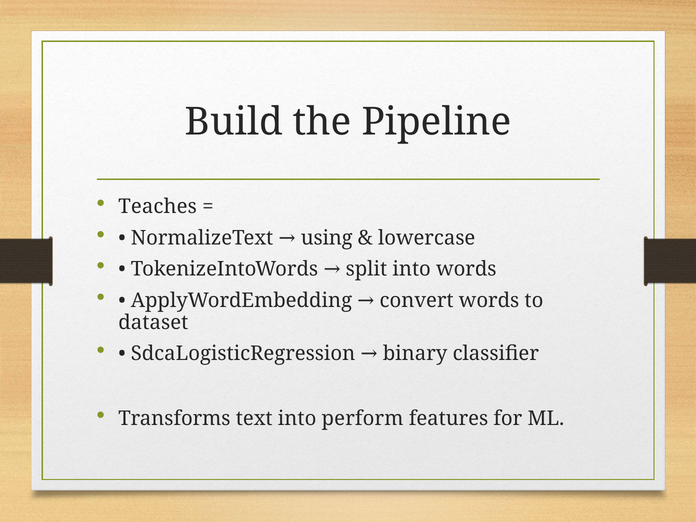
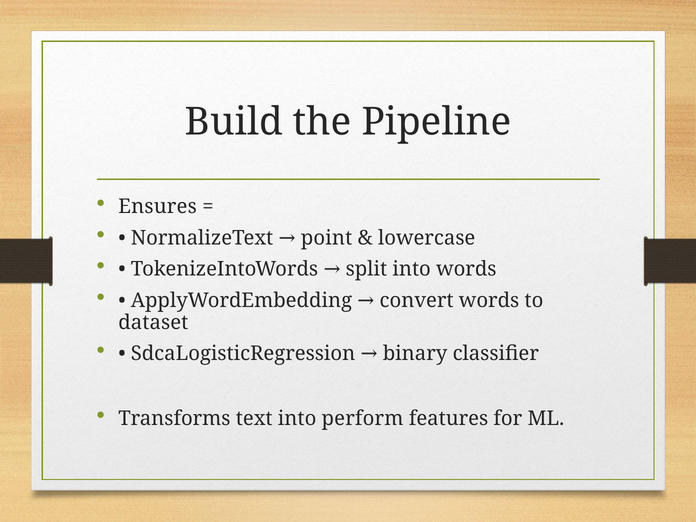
Teaches: Teaches -> Ensures (158, 207)
using: using -> point (327, 238)
